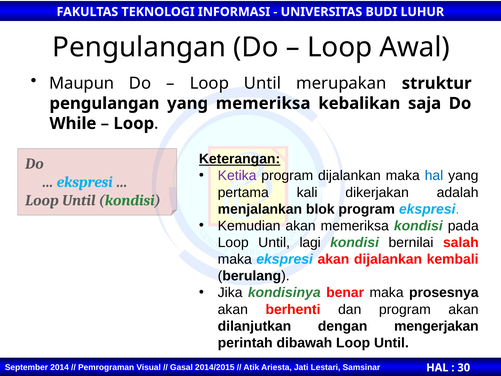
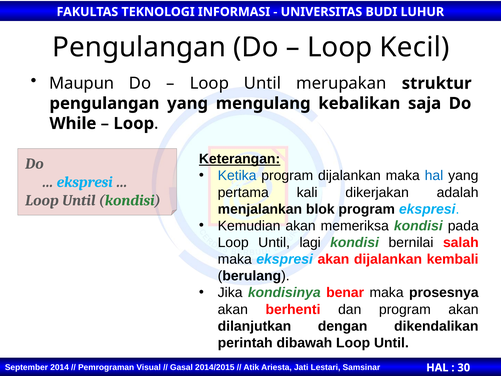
Awal: Awal -> Kecil (415, 47)
yang memeriksa: memeriksa -> mengulang (263, 103)
Ketika colour: purple -> blue (237, 176)
mengerjakan: mengerjakan -> dikendalikan (436, 326)
